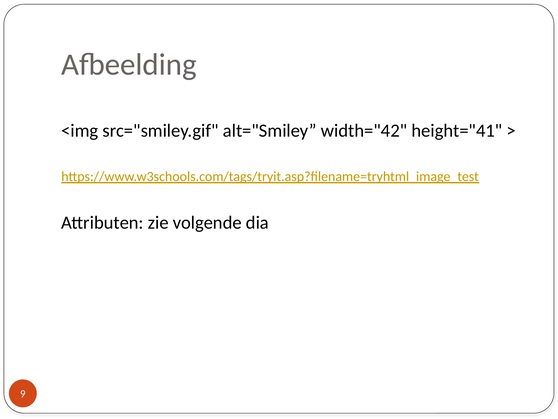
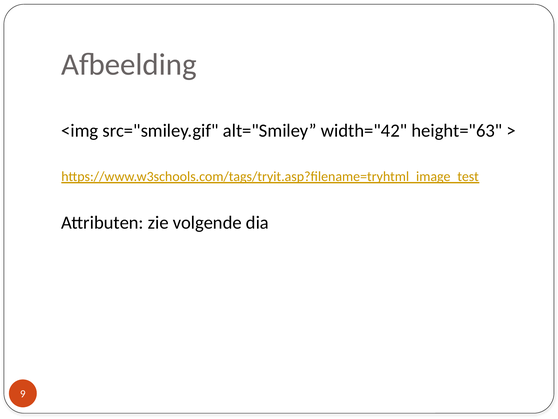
height="41: height="41 -> height="63 (457, 130)
